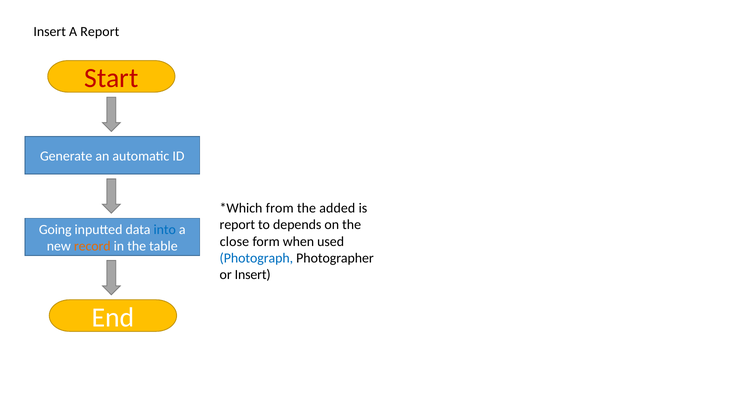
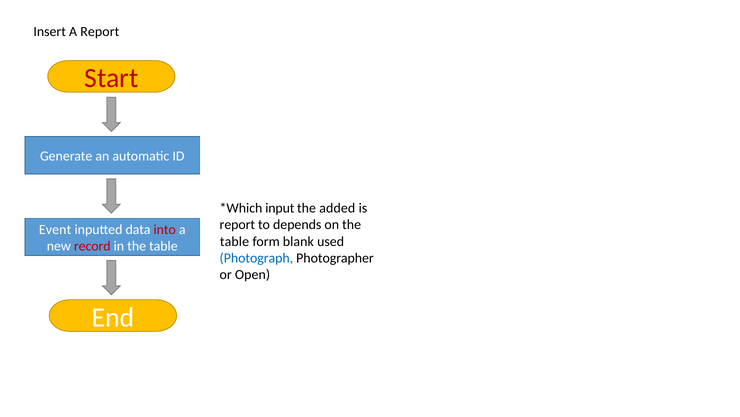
from: from -> input (280, 208)
Going: Going -> Event (55, 229)
into colour: blue -> red (165, 229)
close: close -> table (234, 241)
when: when -> blank (298, 241)
record colour: orange -> red (92, 246)
or Insert: Insert -> Open (253, 274)
